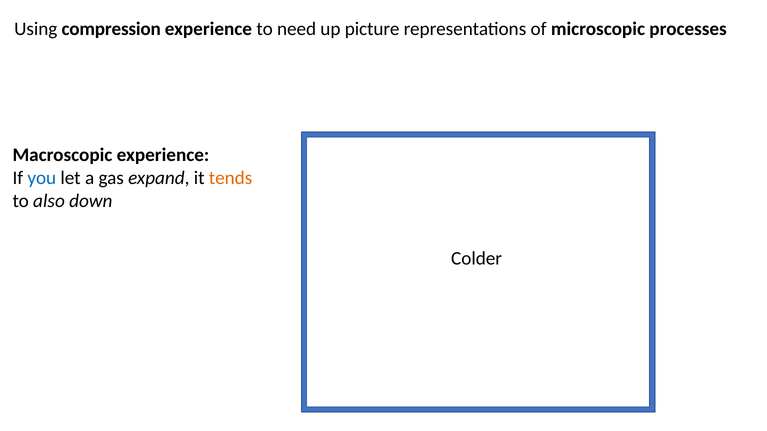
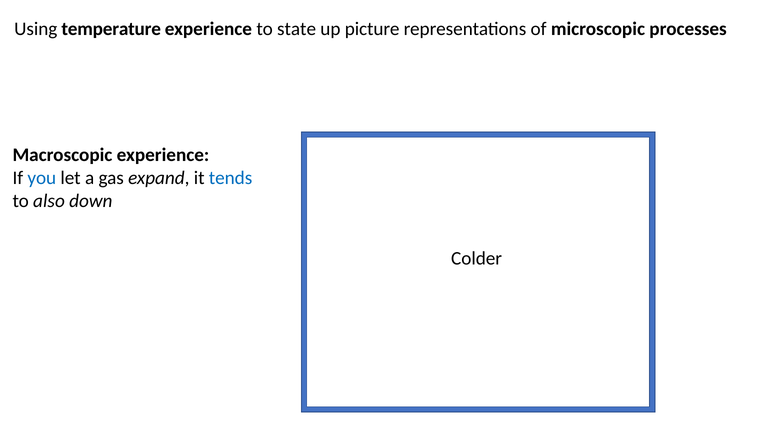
compression: compression -> temperature (111, 29)
need: need -> state (297, 29)
tends colour: orange -> blue (231, 178)
